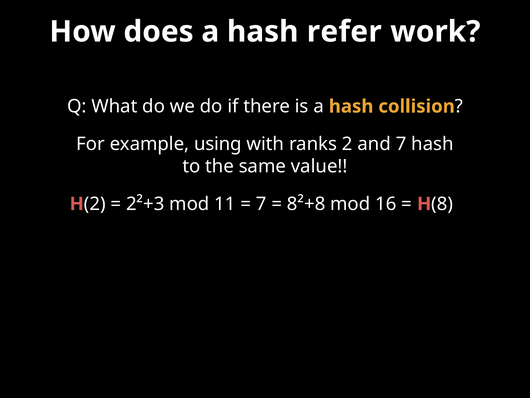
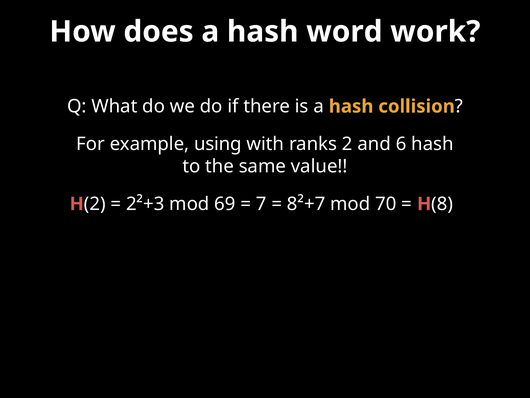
refer: refer -> word (344, 32)
and 7: 7 -> 6 (401, 144)
11: 11 -> 69 (225, 204)
8²+8: 8²+8 -> 8²+7 (306, 204)
16: 16 -> 70 (386, 204)
